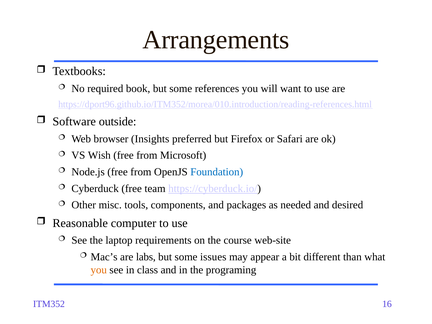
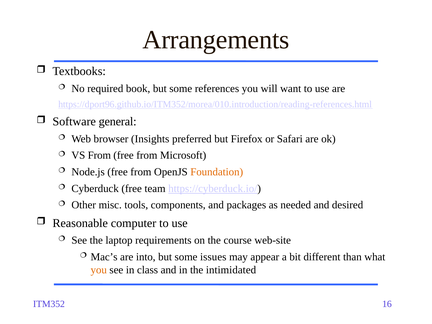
outside: outside -> general (118, 122)
VS Wish: Wish -> From (99, 155)
Foundation colour: blue -> orange (217, 172)
labs: labs -> into (146, 257)
programing: programing -> intimidated (231, 270)
